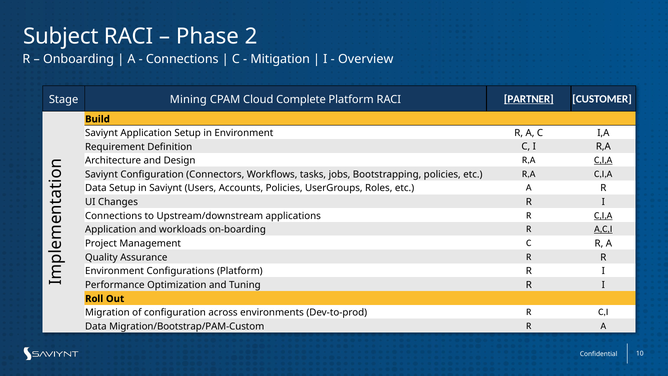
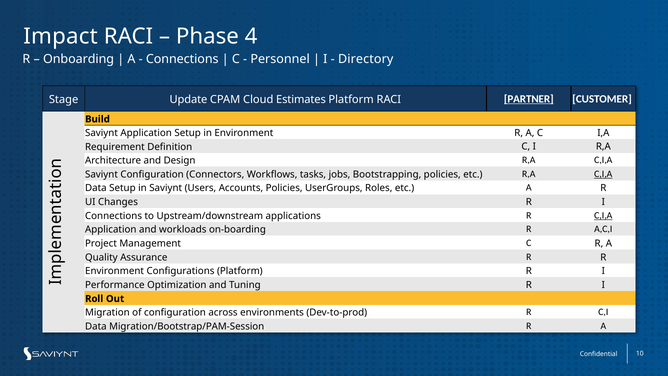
Subject: Subject -> Impact (61, 36)
2: 2 -> 4 (251, 36)
Mitigation: Mitigation -> Personnel (280, 59)
Overview: Overview -> Directory (366, 59)
Mining: Mining -> Update (188, 99)
Complete: Complete -> Estimates (301, 99)
C,I,A underline: present -> none (603, 160)
C,I,A underline: none -> present (603, 174)
A,C,I underline: present -> none (603, 229)
Migration/Bootstrap/PAM-Custom: Migration/Bootstrap/PAM-Custom -> Migration/Bootstrap/PAM-Session (187, 326)
